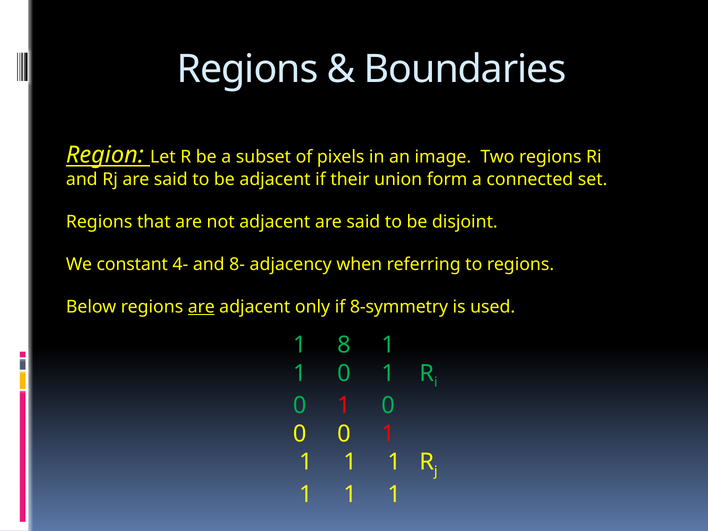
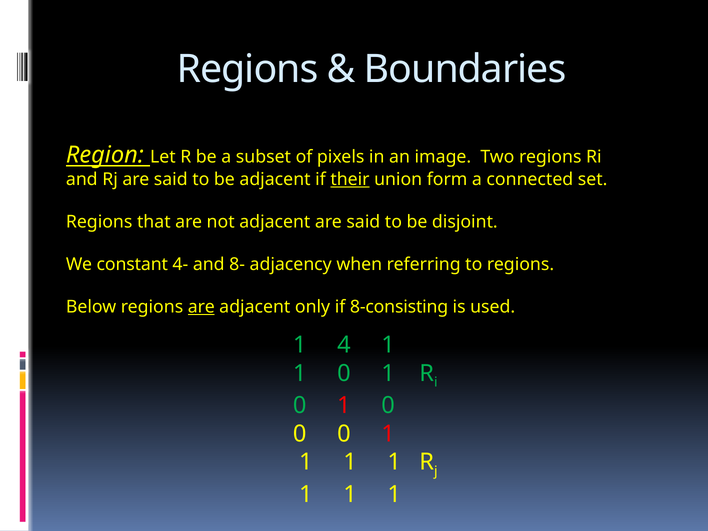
their underline: none -> present (350, 179)
8-symmetry: 8-symmetry -> 8-consisting (399, 307)
8: 8 -> 4 (344, 345)
